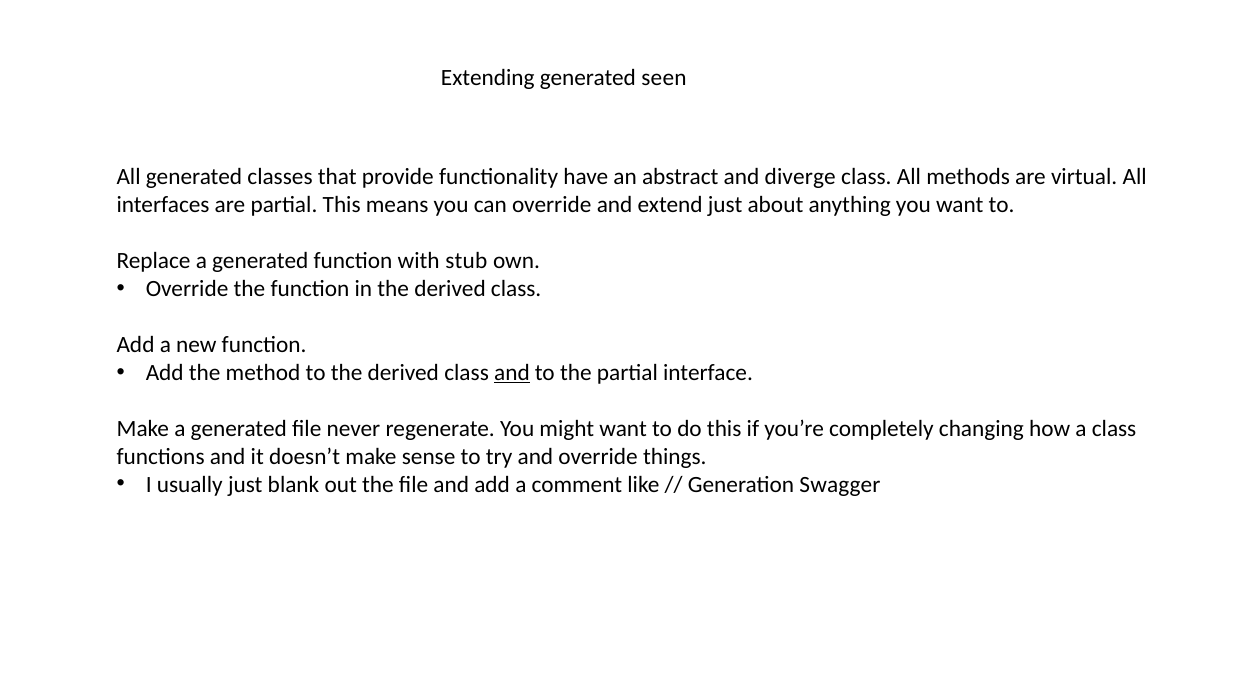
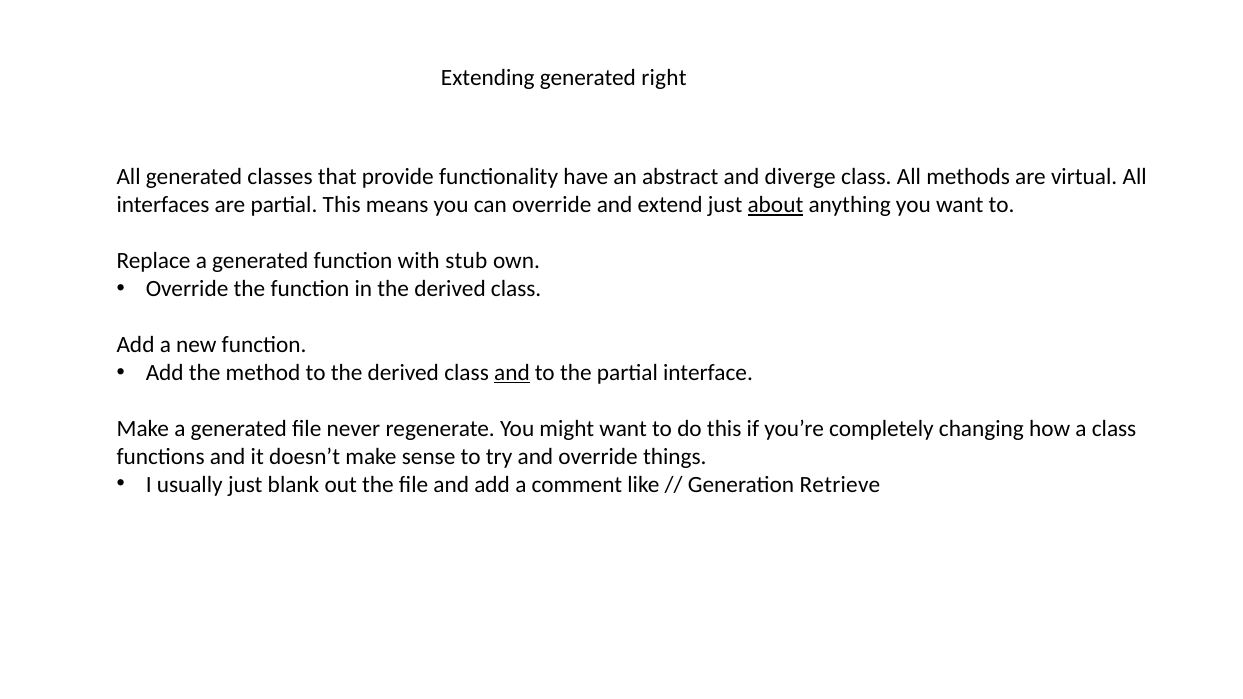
seen: seen -> right (664, 78)
about underline: none -> present (775, 205)
Swagger: Swagger -> Retrieve (840, 485)
